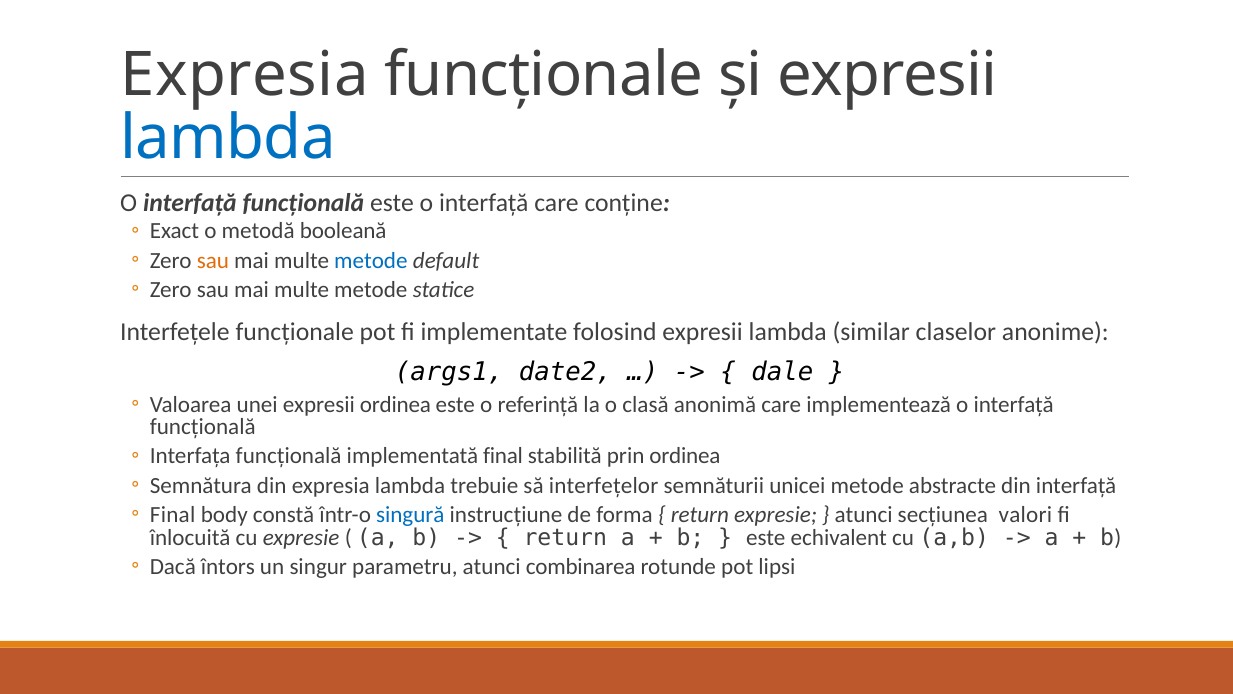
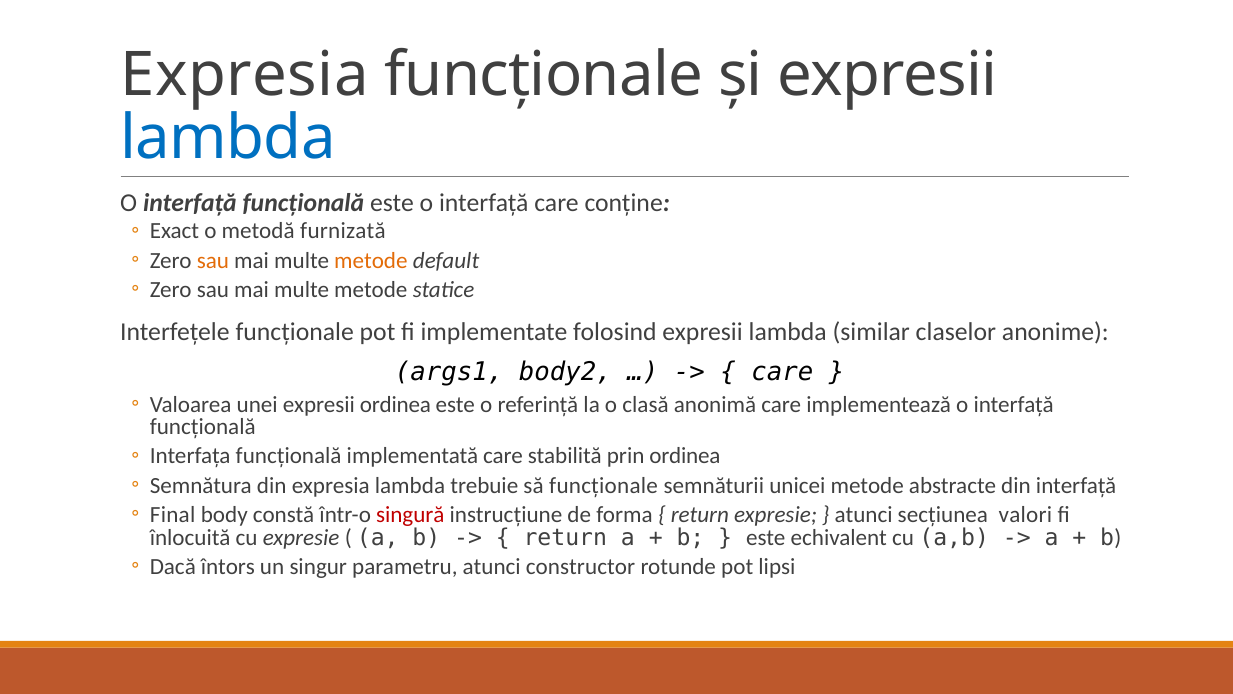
booleană: booleană -> furnizată (343, 231)
metode colour: blue -> orange (371, 261)
date2: date2 -> body2 (565, 372)
dale: dale -> care (782, 372)
implementată final: final -> care (503, 456)
să interfețelor: interfețelor -> funcționale (604, 485)
singură colour: blue -> red (410, 515)
combinarea: combinarea -> constructor (581, 567)
